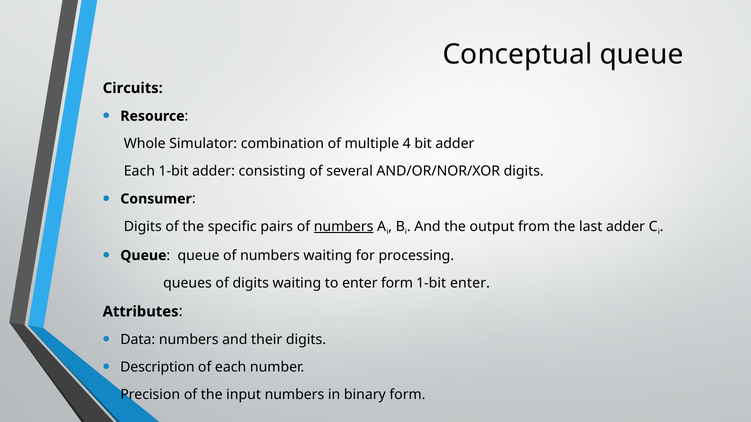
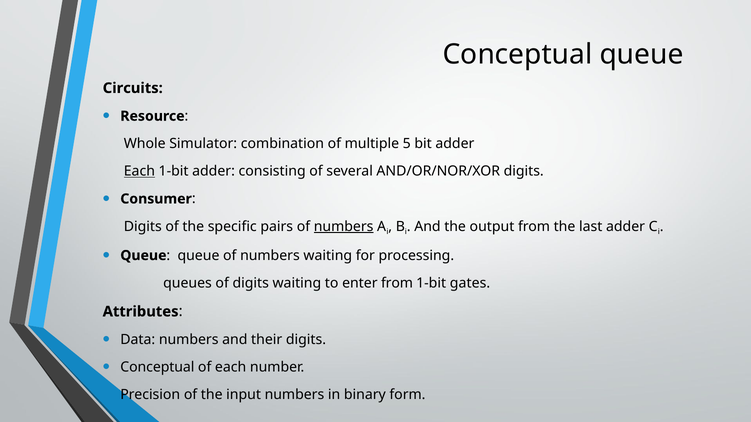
4: 4 -> 5 (407, 144)
Each underline: none -> present (139, 171)
enter form: form -> from (397, 283)
1-bit enter: enter -> gates (470, 283)
Description: Description -> Conceptual (157, 367)
